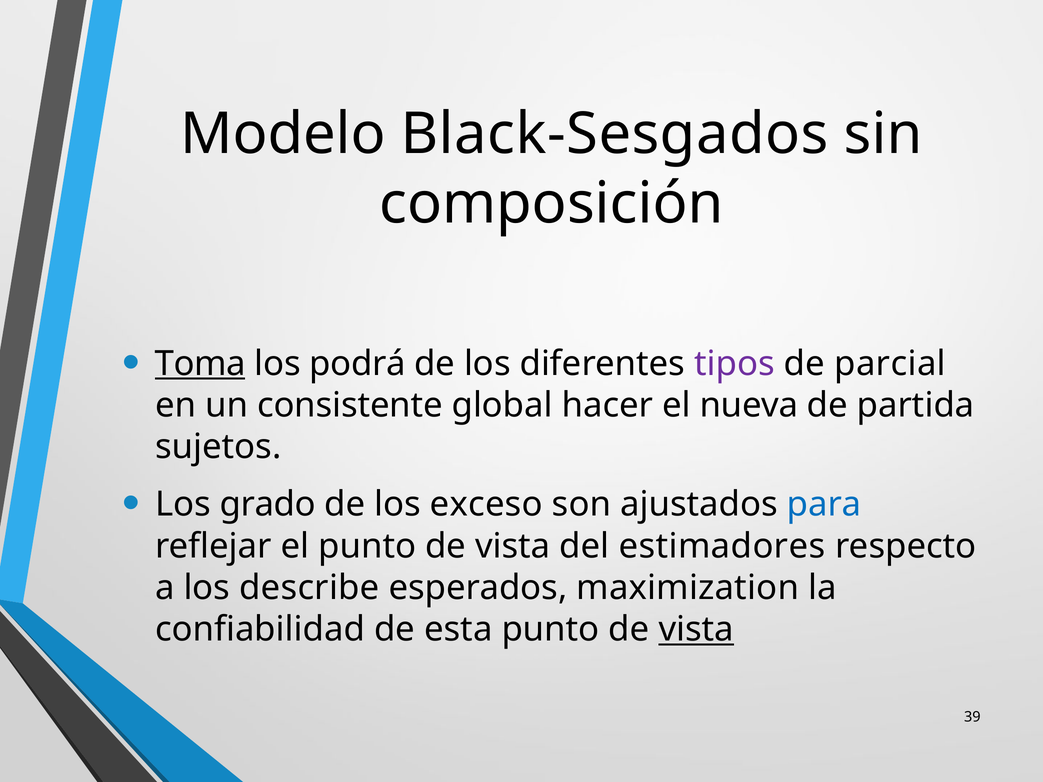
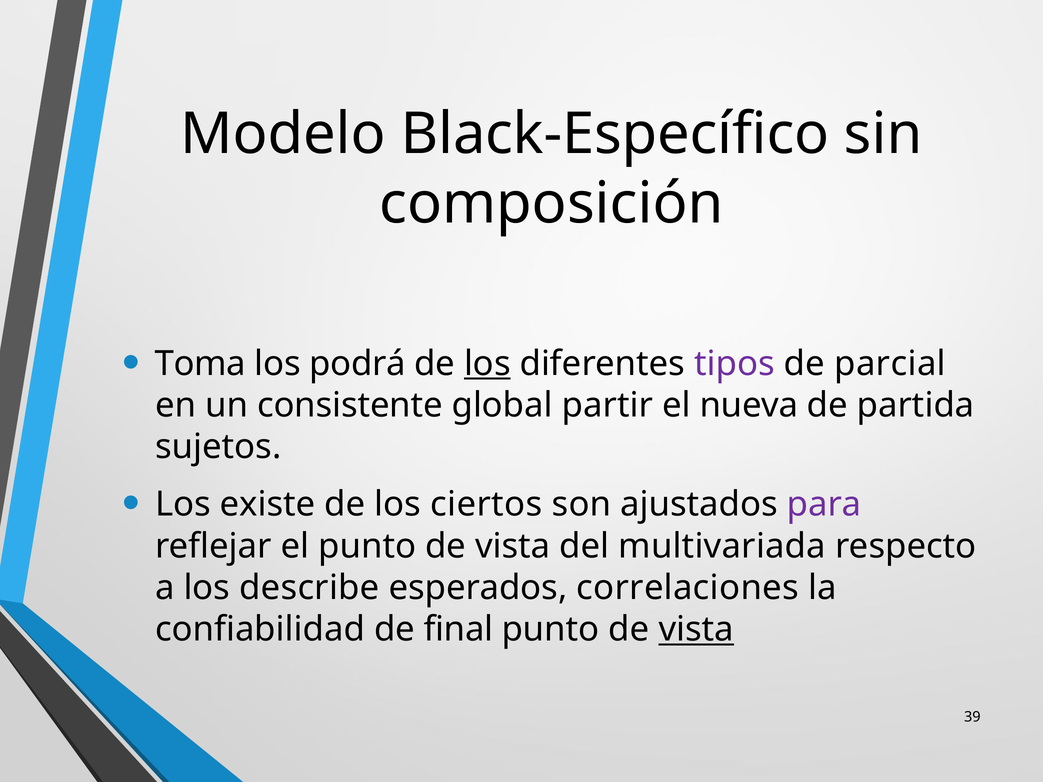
Black-Sesgados: Black-Sesgados -> Black-Específico (615, 134)
Toma underline: present -> none (200, 364)
los underline: none -> present (487, 364)
hacer: hacer -> partir (608, 405)
grado: grado -> existe (268, 505)
exceso: exceso -> ciertos (486, 505)
para colour: blue -> purple (824, 505)
estimadores: estimadores -> multivariada (722, 546)
maximization: maximization -> correlaciones (688, 588)
esta: esta -> final (459, 630)
